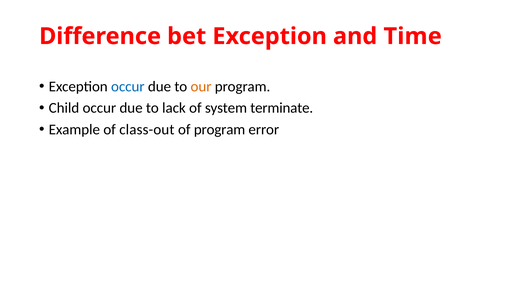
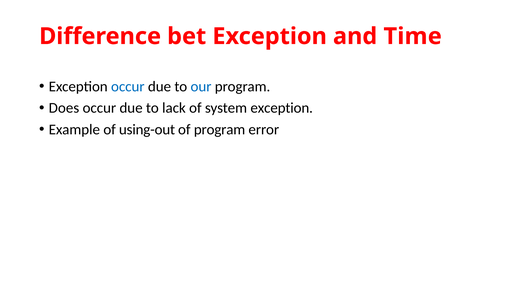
our colour: orange -> blue (201, 87)
Child: Child -> Does (64, 108)
system terminate: terminate -> exception (282, 108)
class-out: class-out -> using-out (147, 130)
